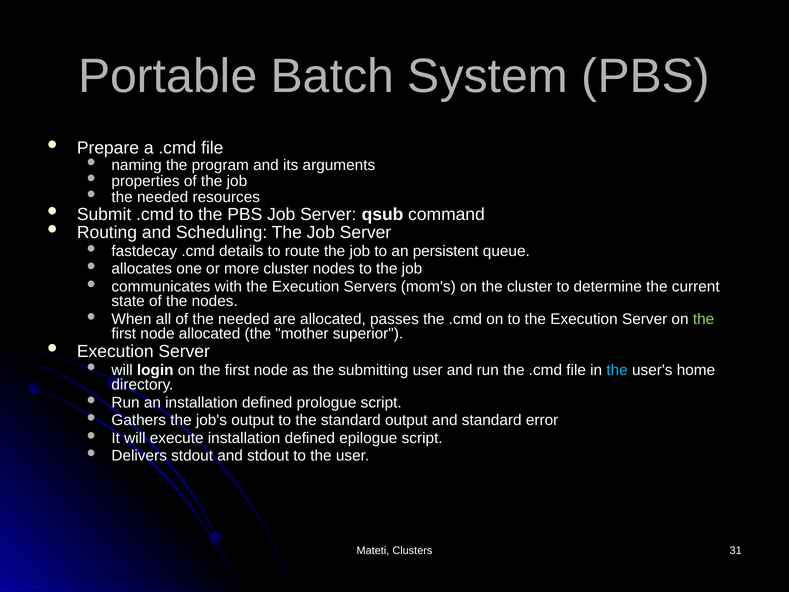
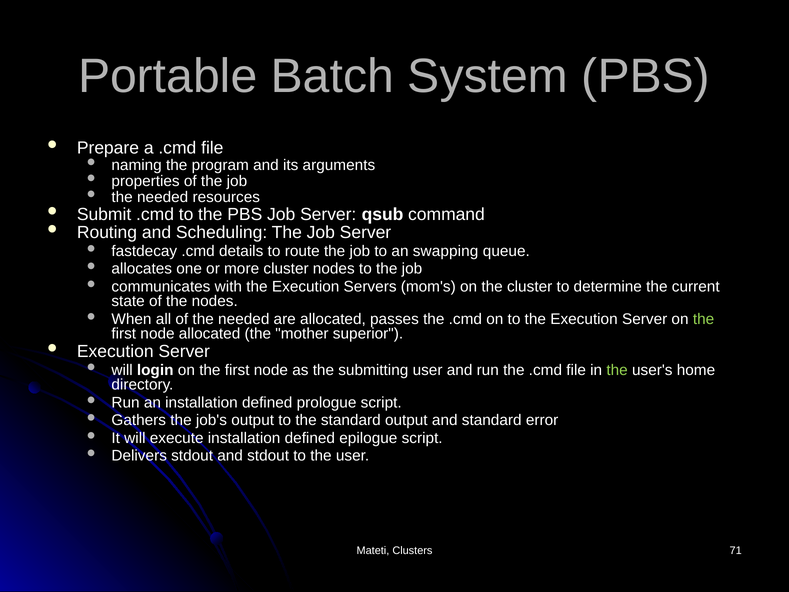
persistent: persistent -> swapping (446, 251)
the colour: light blue -> light green (617, 370)
31: 31 -> 71 (736, 550)
